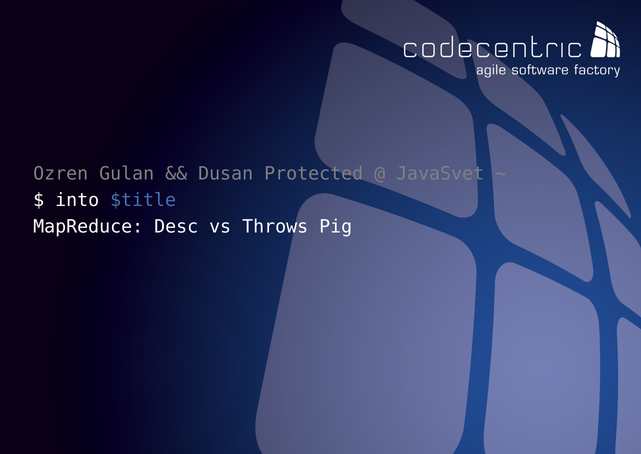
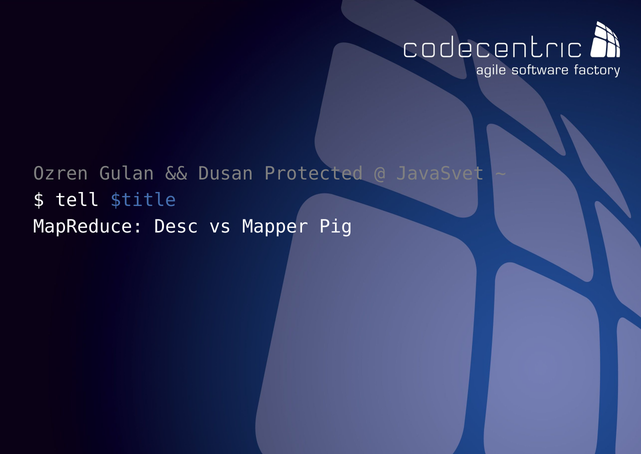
into: into -> tell (77, 200)
Throws: Throws -> Mapper (275, 226)
